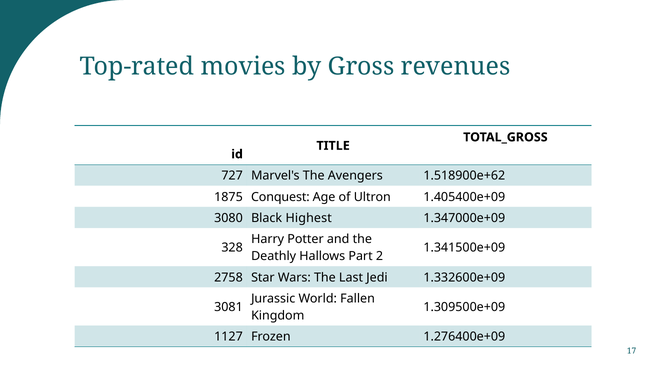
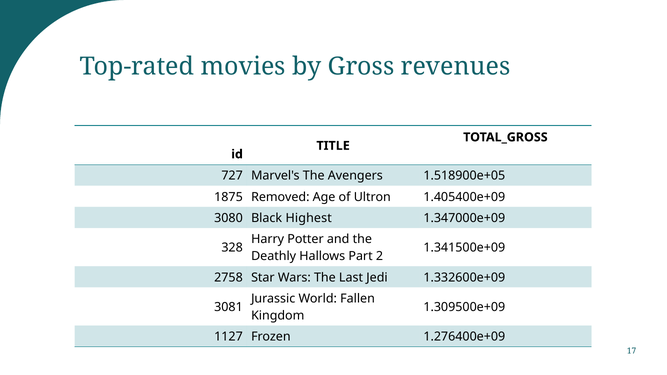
1.518900e+62: 1.518900e+62 -> 1.518900e+05 (464, 176)
Conquest: Conquest -> Removed (280, 197)
